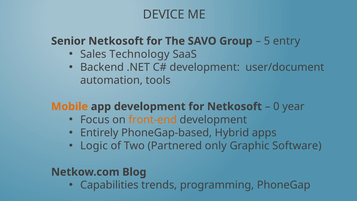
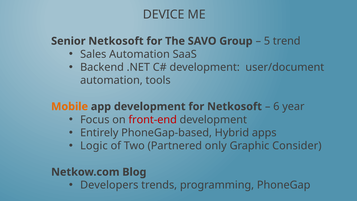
entry: entry -> trend (287, 41)
Sales Technology: Technology -> Automation (139, 54)
0: 0 -> 6 (276, 106)
front-end colour: orange -> red (153, 120)
Software: Software -> Consider (297, 146)
Capabilities: Capabilities -> Developers (109, 185)
